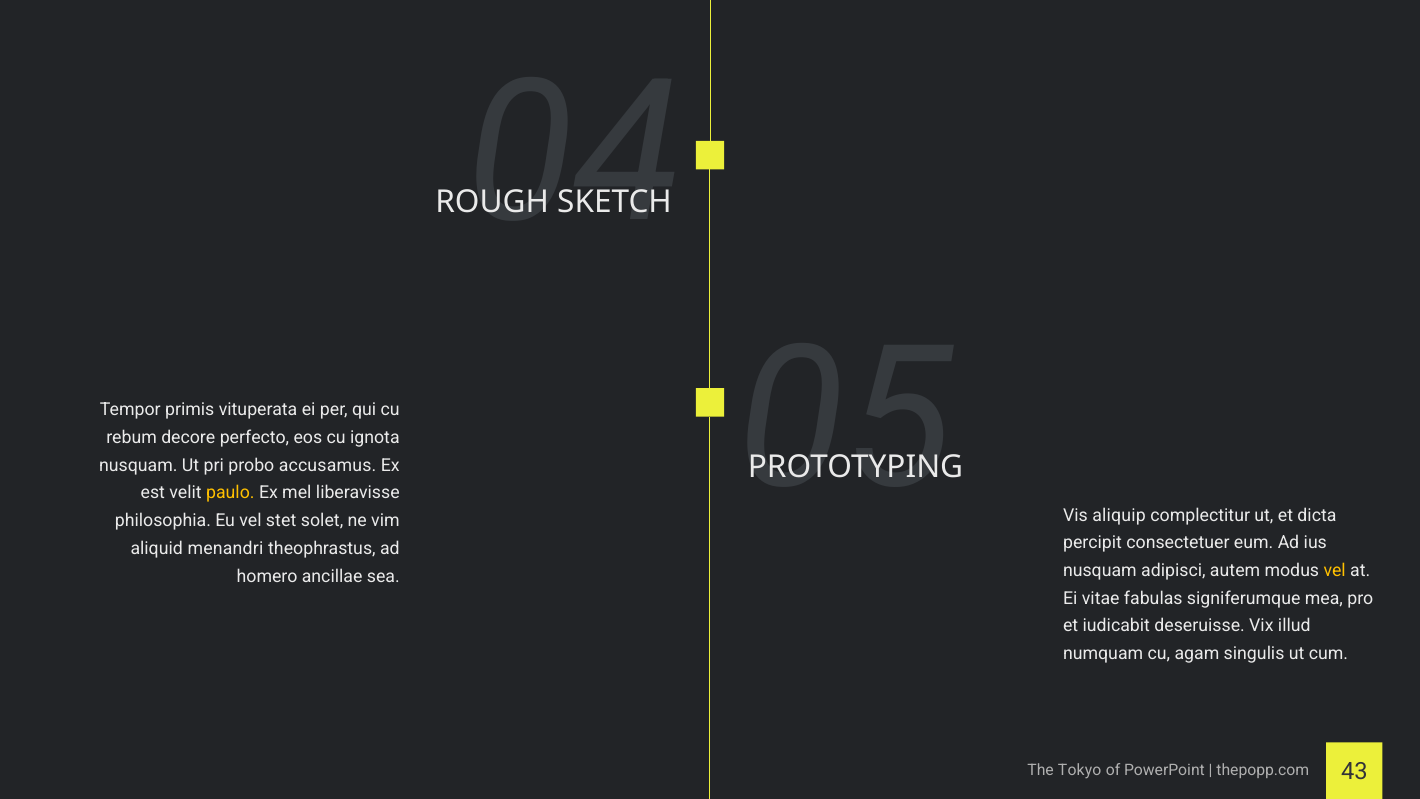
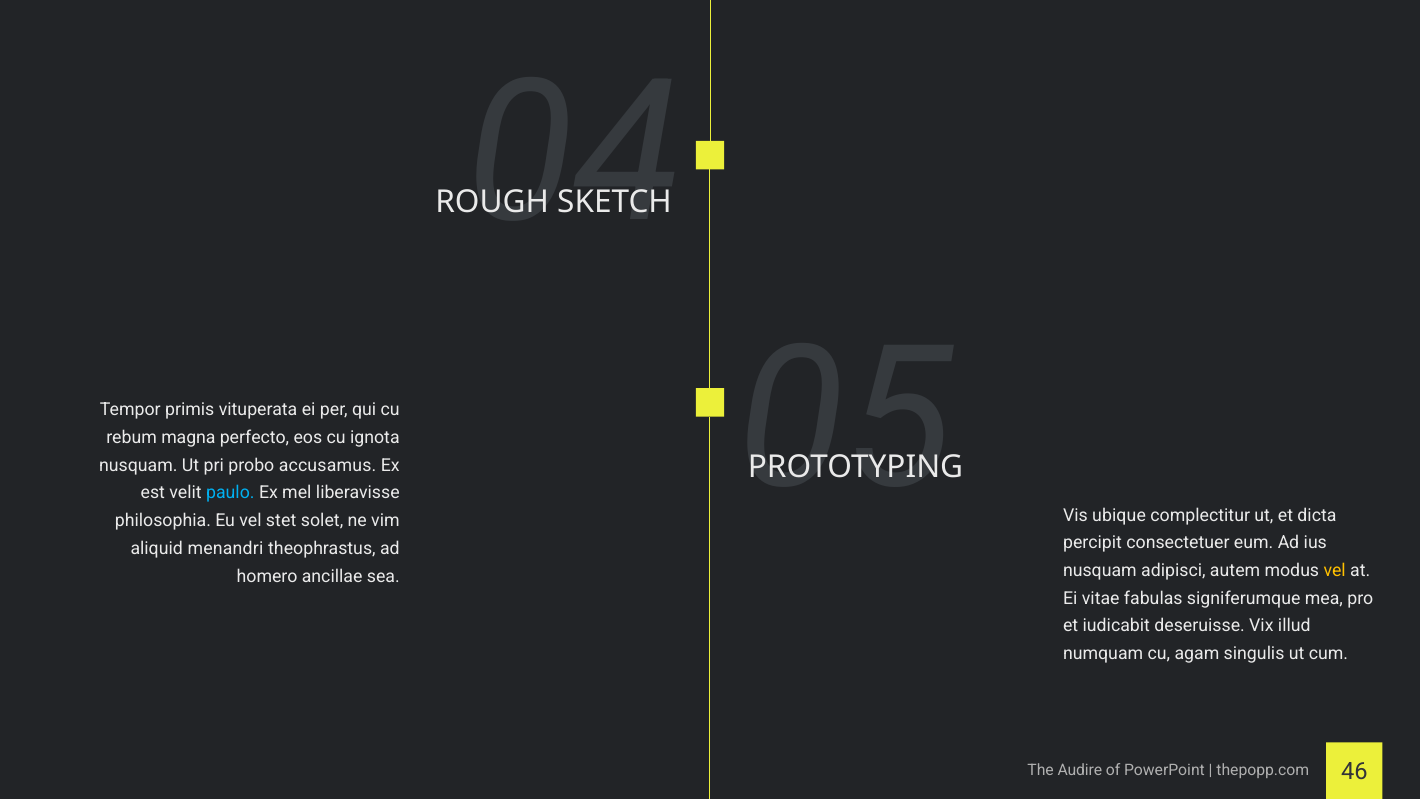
decore: decore -> magna (188, 438)
paulo colour: yellow -> light blue (230, 493)
aliquip: aliquip -> ubique (1119, 515)
Tokyo: Tokyo -> Audire (1080, 770)
43: 43 -> 46 (1354, 771)
